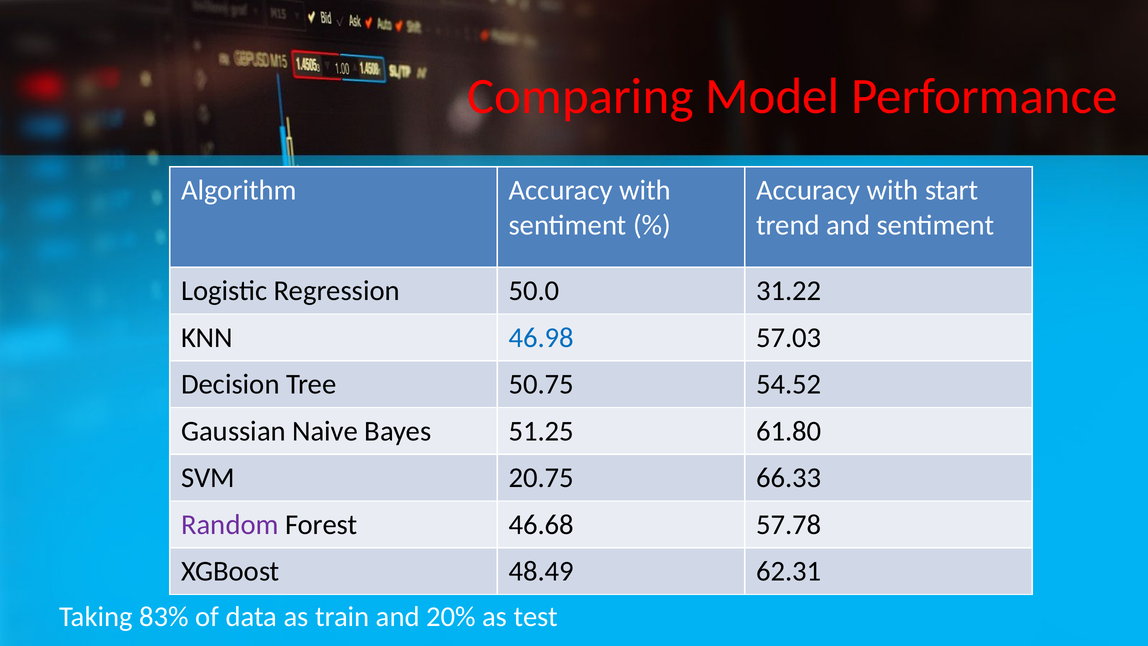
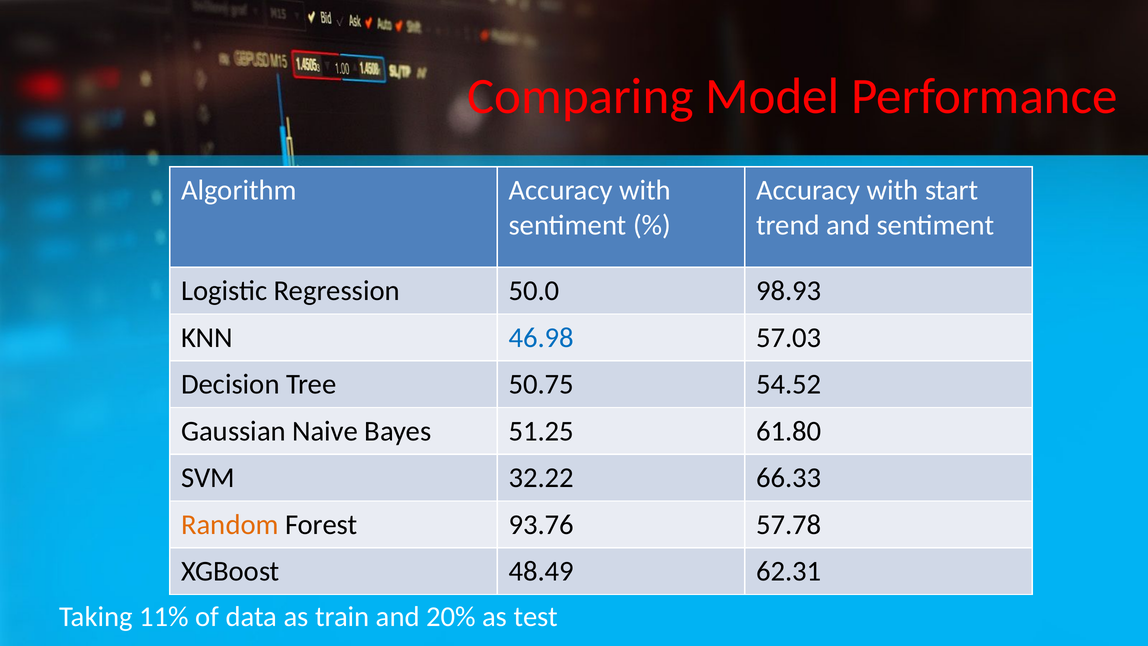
31.22: 31.22 -> 98.93 (789, 291)
20.75: 20.75 -> 32.22 (541, 478)
Random colour: purple -> orange (230, 524)
46.68: 46.68 -> 93.76 (541, 524)
83%: 83% -> 11% (164, 617)
